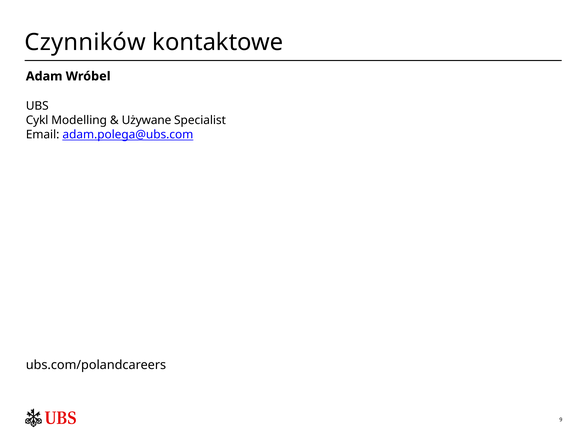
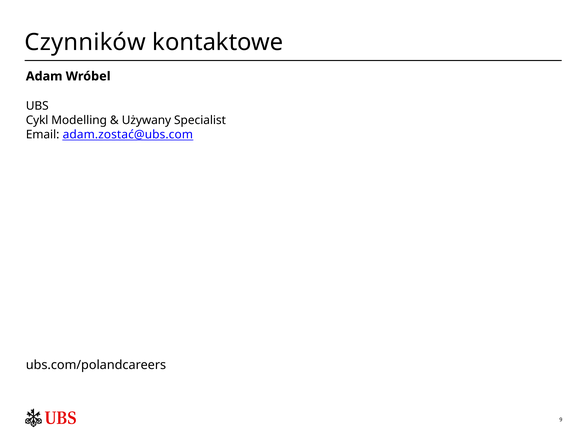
Używane: Używane -> Używany (146, 120)
adam.polega@ubs.com: adam.polega@ubs.com -> adam.zostać@ubs.com (128, 135)
